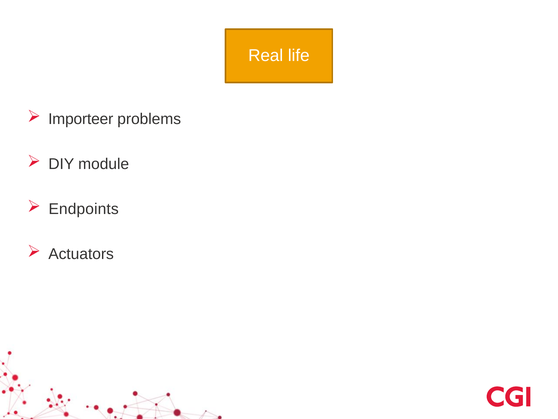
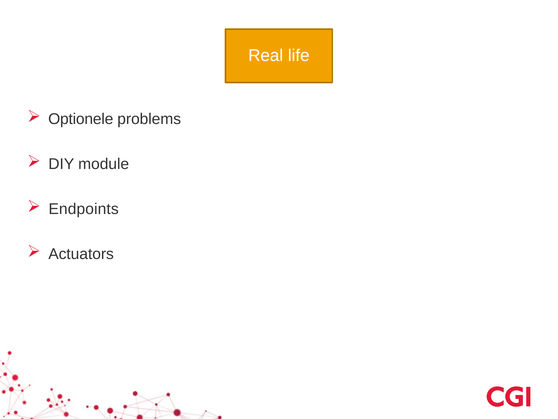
Importeer: Importeer -> Optionele (81, 119)
